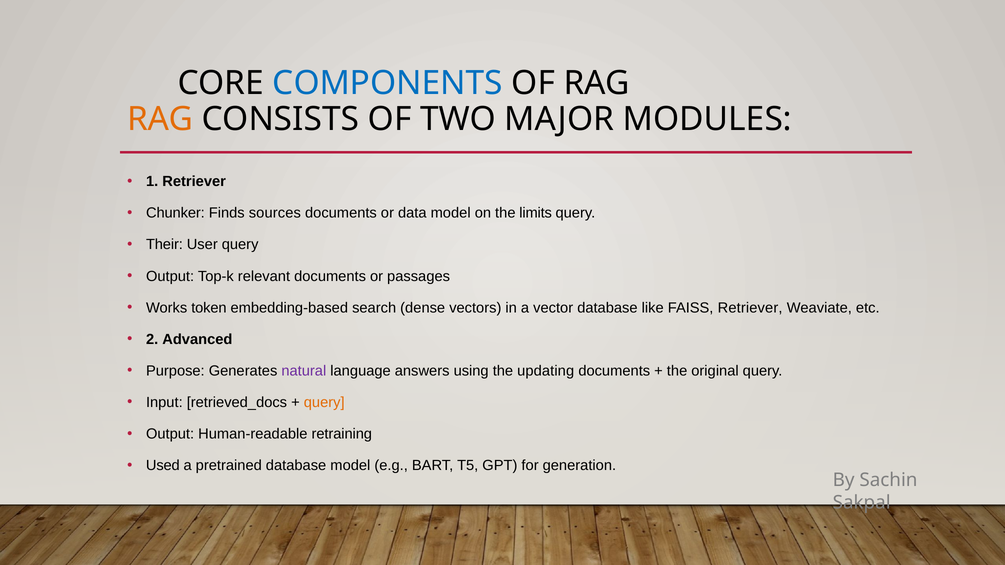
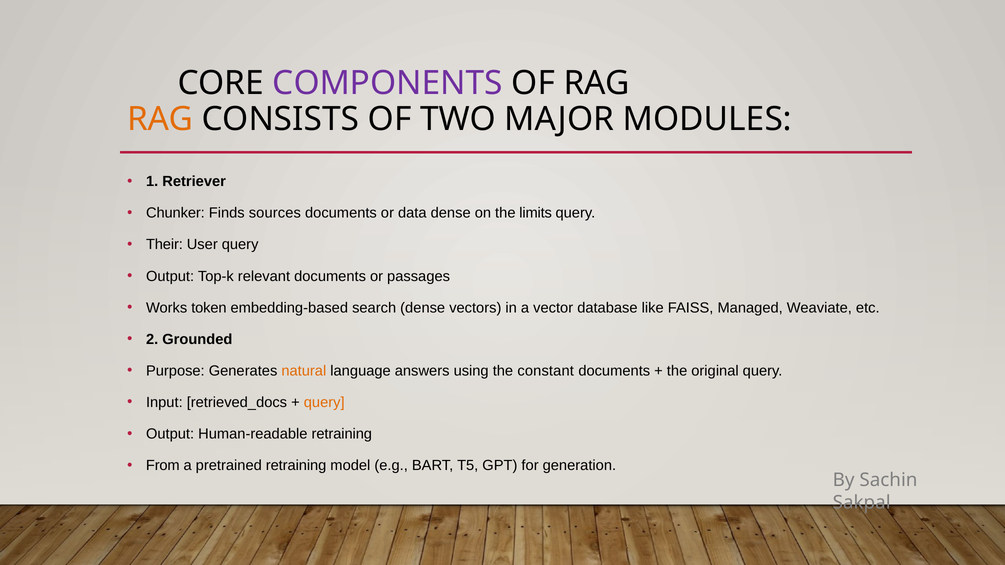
COMPONENTS colour: blue -> purple (388, 83)
data model: model -> dense (451, 213)
FAISS Retriever: Retriever -> Managed (750, 308)
Advanced: Advanced -> Grounded (197, 339)
natural colour: purple -> orange (304, 371)
updating: updating -> constant (546, 371)
Used: Used -> From (163, 466)
pretrained database: database -> retraining (296, 466)
